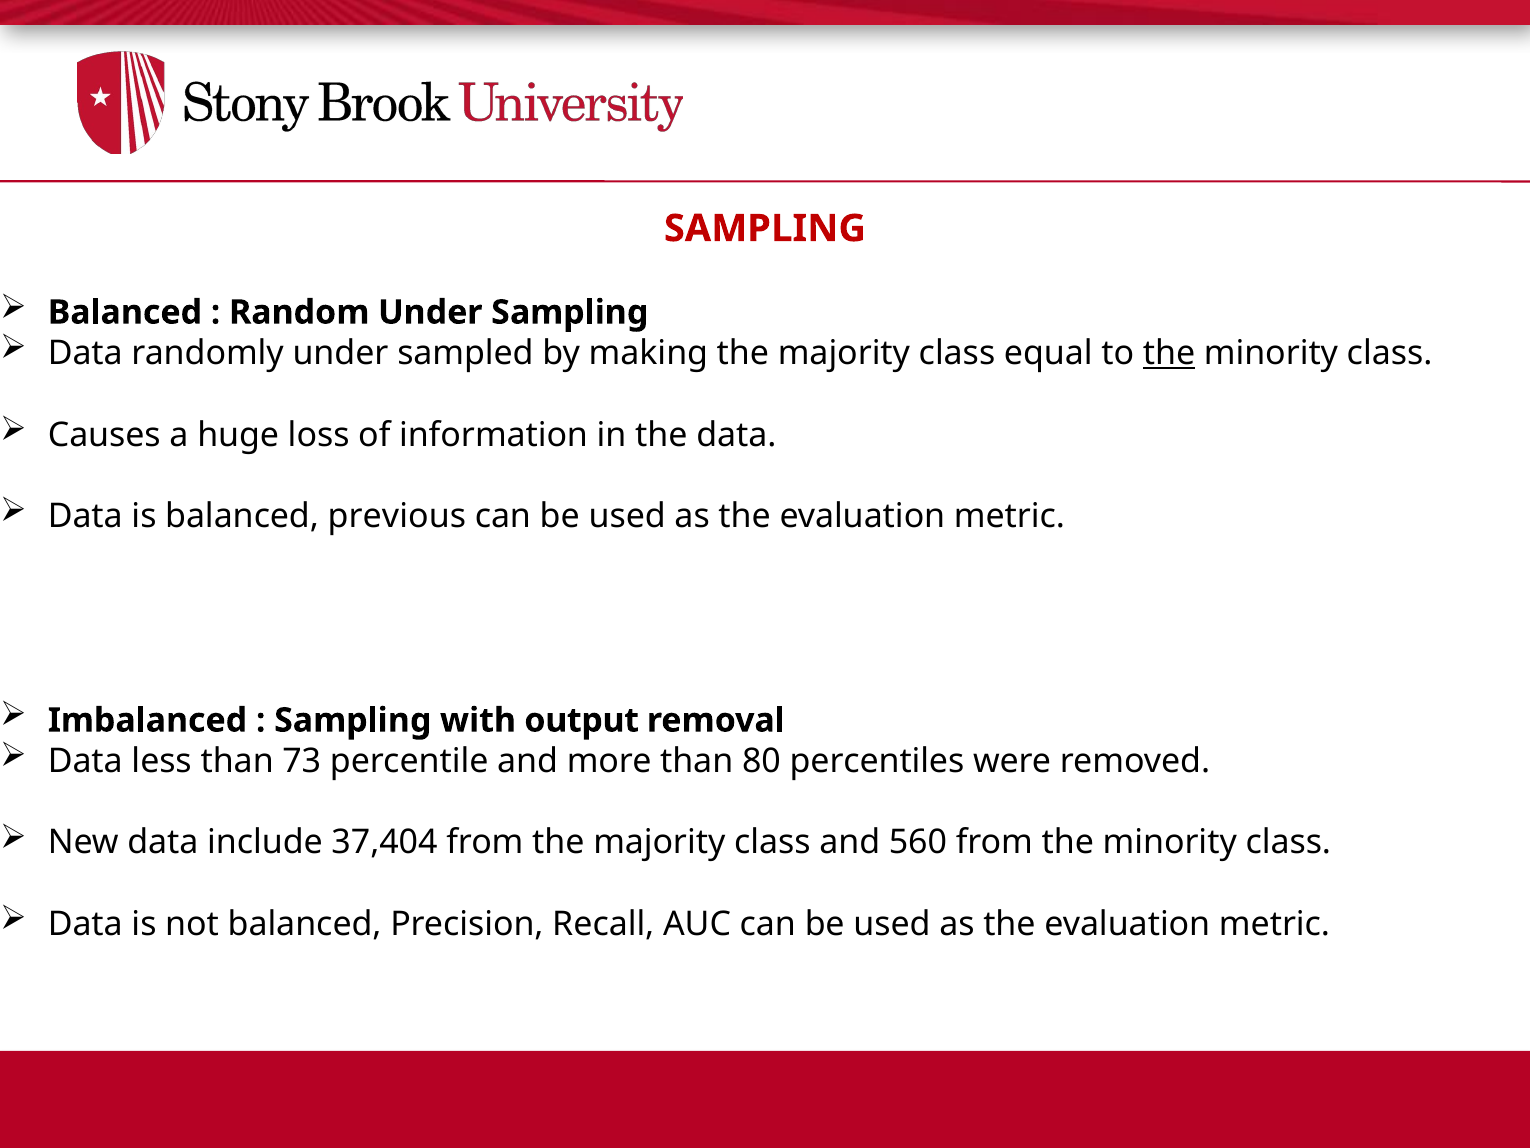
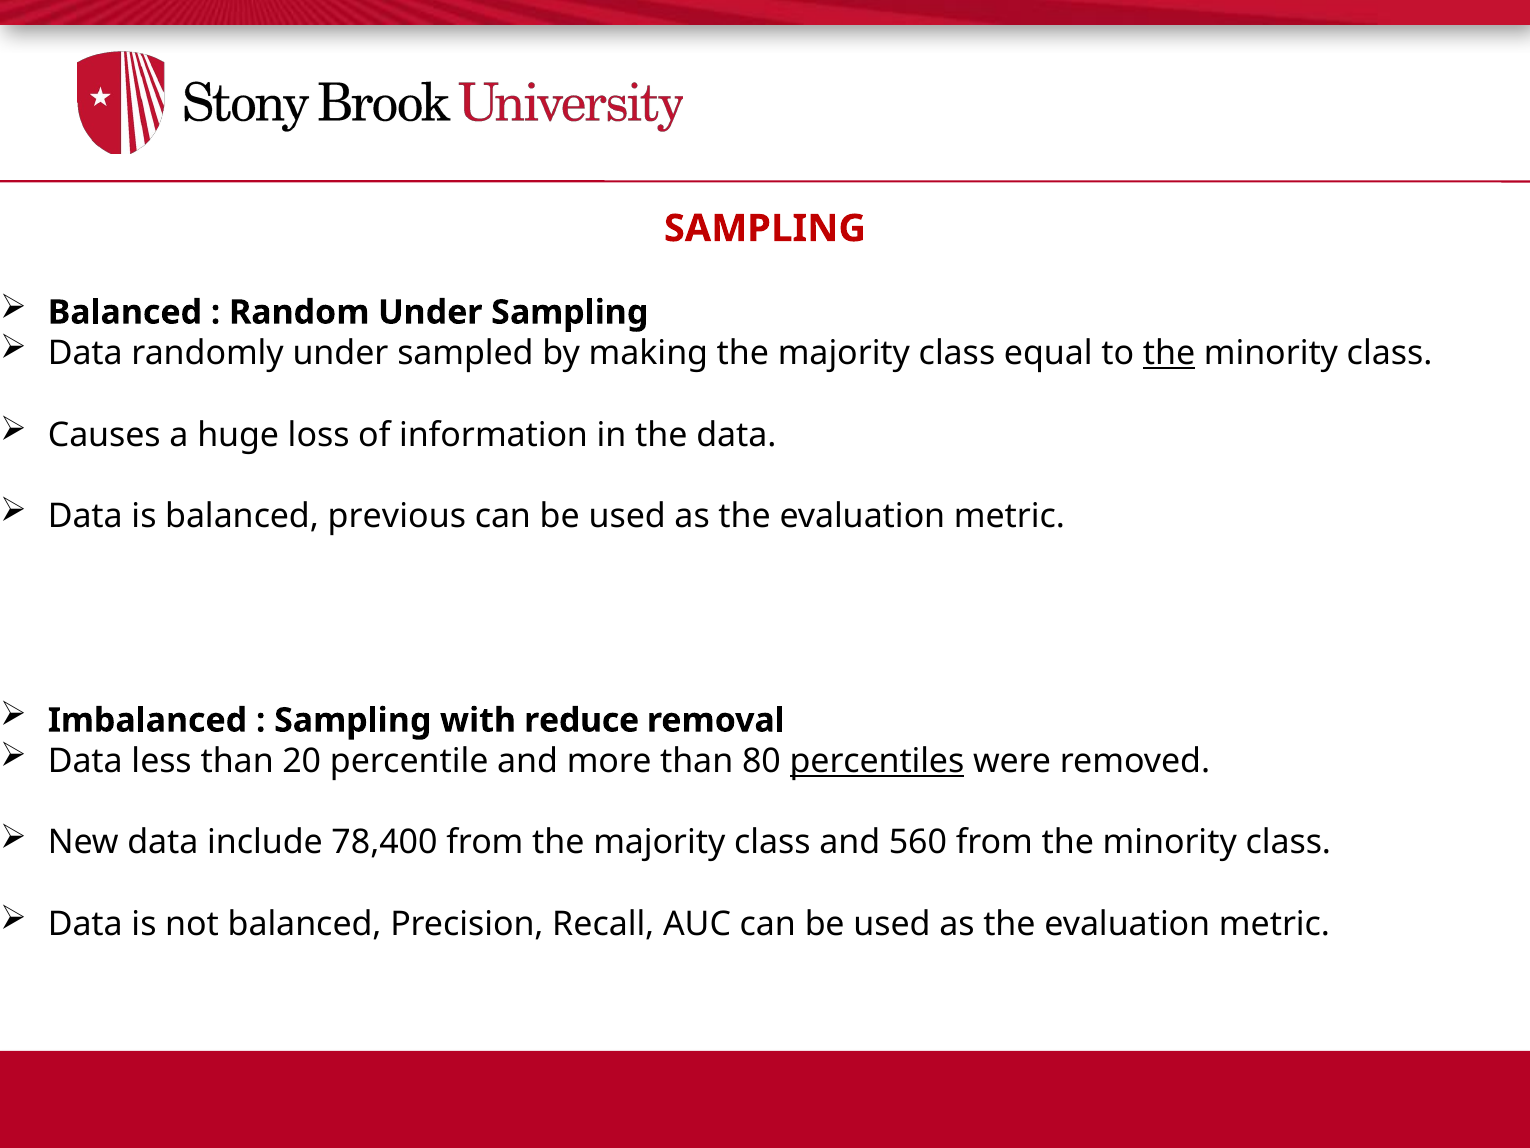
output: output -> reduce (582, 720)
73: 73 -> 20 (302, 761)
percentiles underline: none -> present (877, 761)
37,404: 37,404 -> 78,400 (385, 842)
